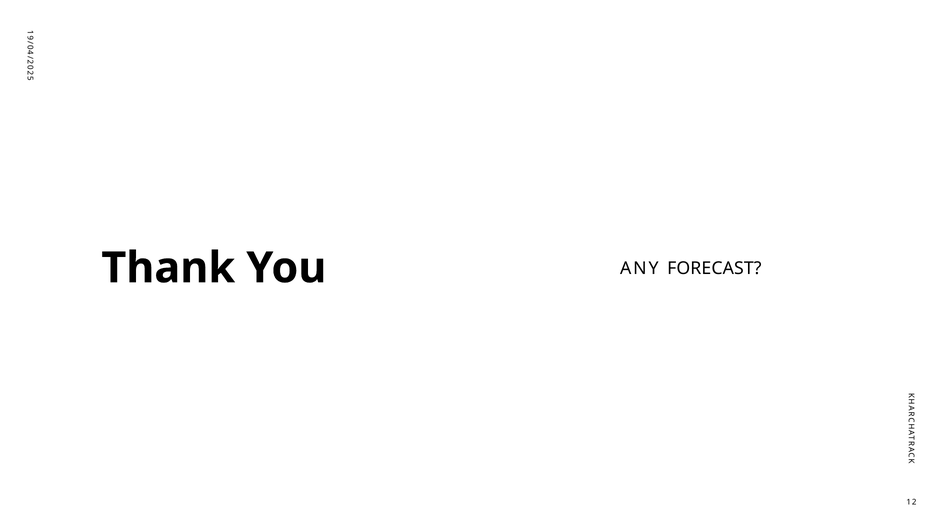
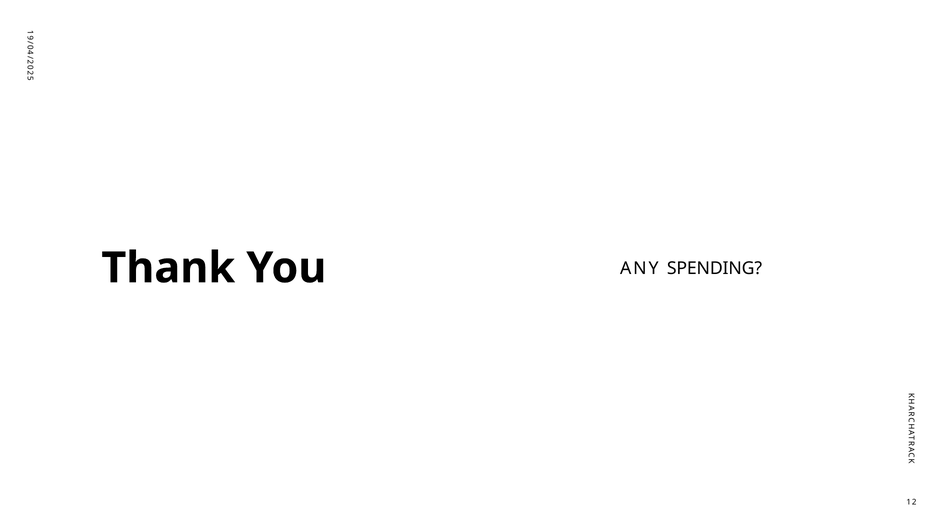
FORECAST: FORECAST -> SPENDING (714, 269)
